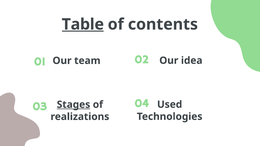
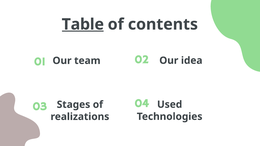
Stages underline: present -> none (73, 105)
